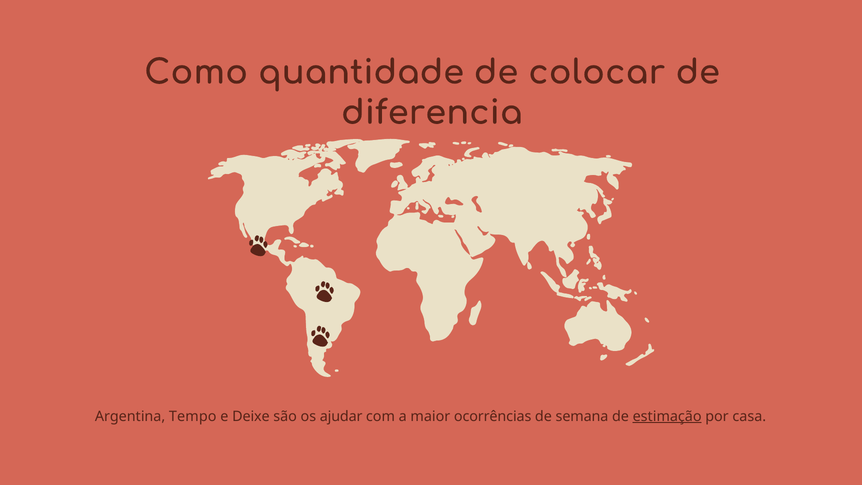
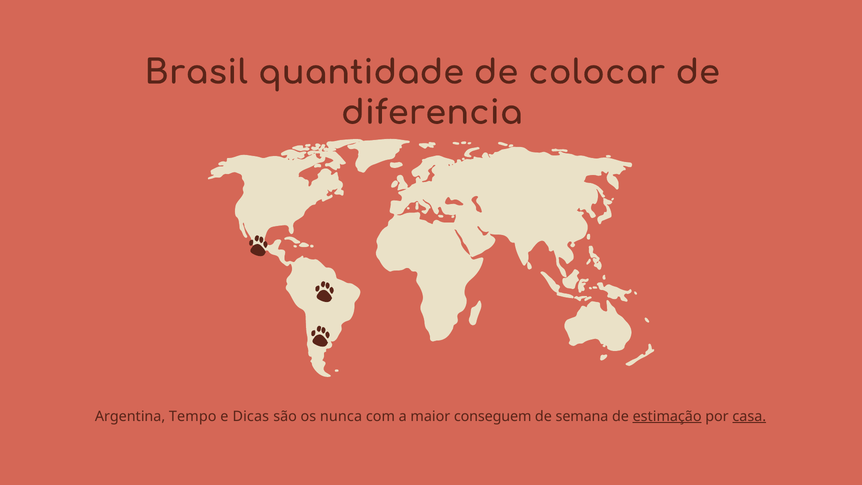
Como: Como -> Brasil (196, 73)
Deixe: Deixe -> Dicas (251, 416)
ajudar: ajudar -> nunca (341, 416)
ocorrências: ocorrências -> conseguem (493, 416)
casa underline: none -> present (749, 416)
